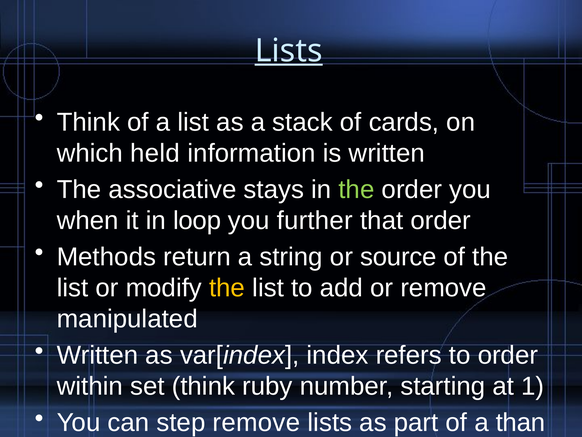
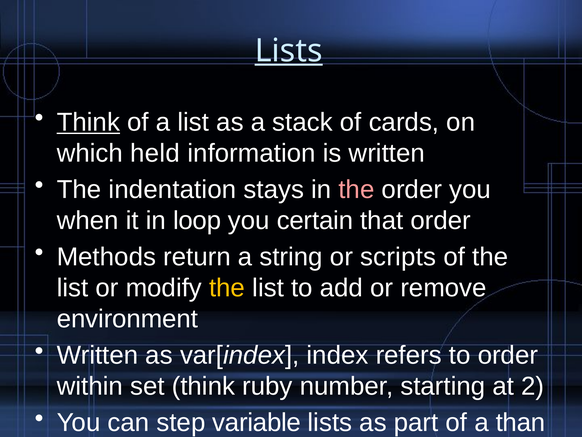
Think underline: none -> present (88, 122)
associative: associative -> indentation (172, 189)
the colour: light green -> pink (356, 189)
further: further -> certain (315, 220)
source: source -> scripts (398, 257)
manipulated: manipulated -> environment (127, 319)
1: 1 -> 2 (533, 386)
step remove: remove -> variable (257, 422)
